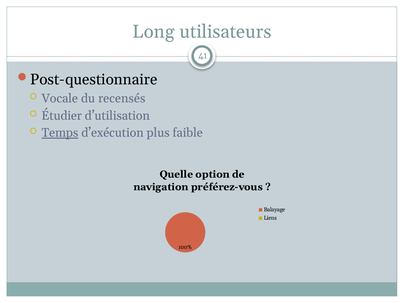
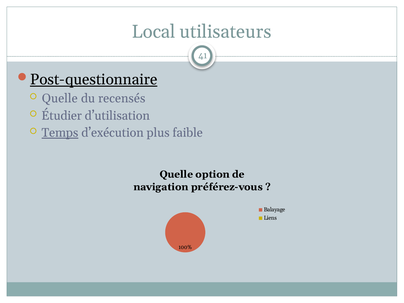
Long: Long -> Local (154, 32)
Post-questionnaire underline: none -> present (94, 80)
Vocale: Vocale -> Quelle (60, 98)
